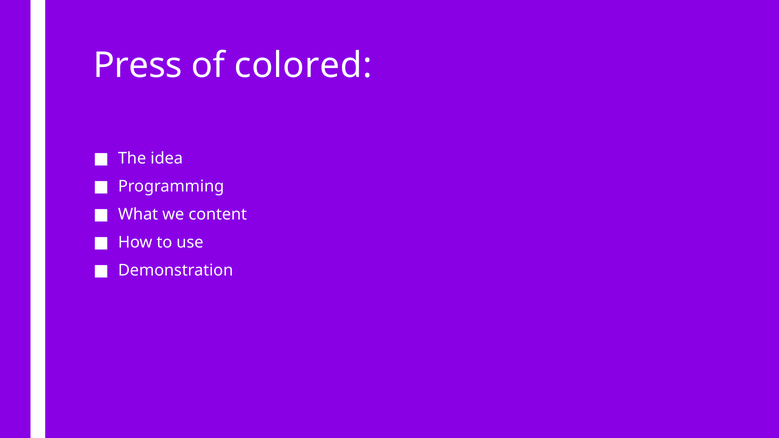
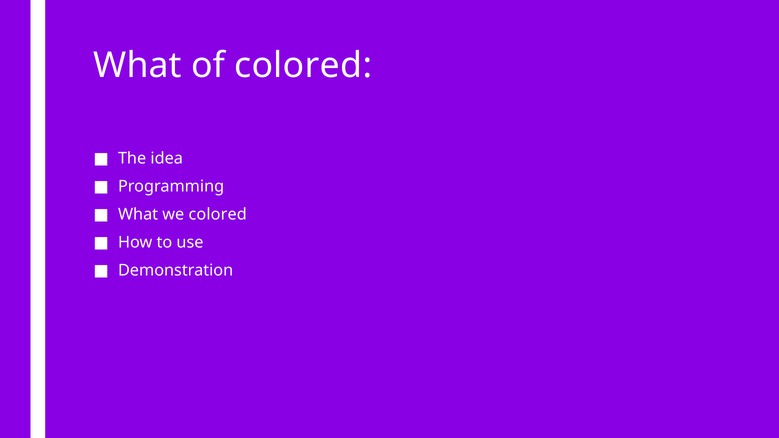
Press: Press -> What (138, 65)
we content: content -> colored (218, 214)
